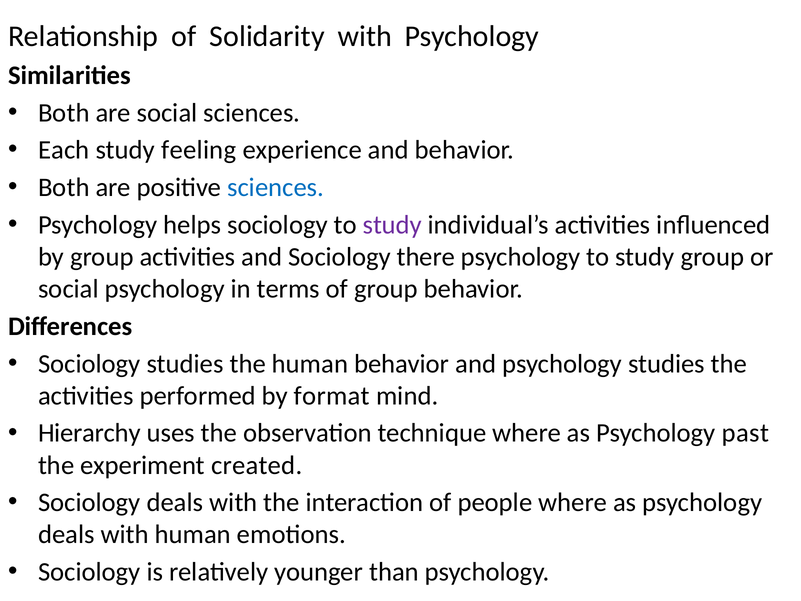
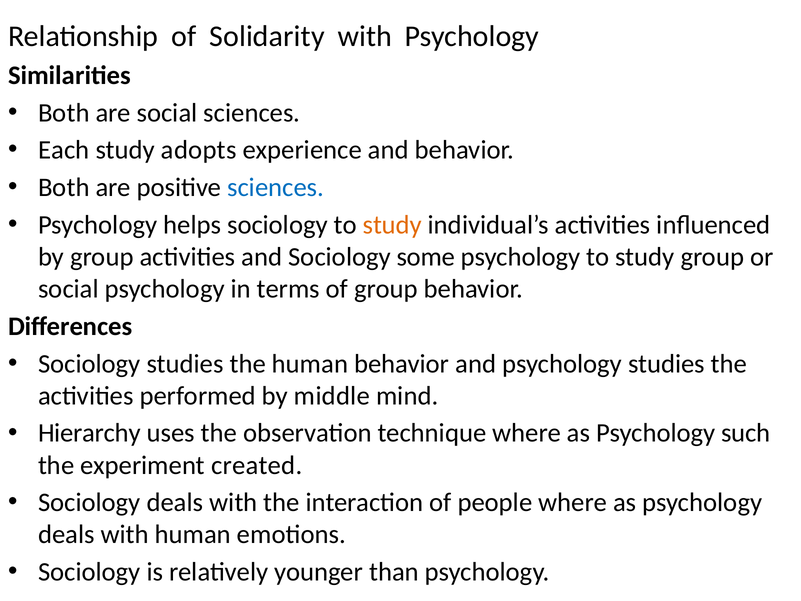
feeling: feeling -> adopts (199, 150)
study colour: purple -> orange (392, 225)
there: there -> some (426, 257)
format: format -> middle (332, 396)
past: past -> such (746, 433)
